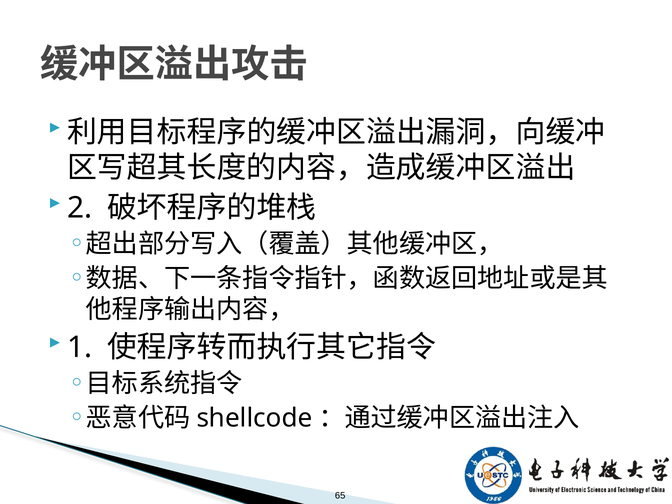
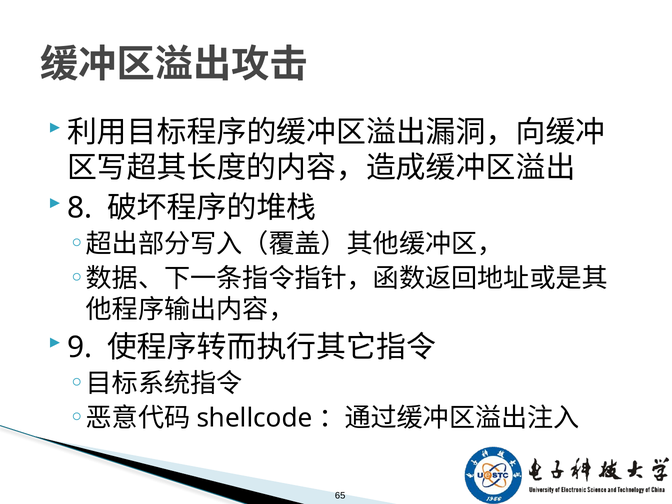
2: 2 -> 8 (80, 208)
1: 1 -> 9 (80, 347)
